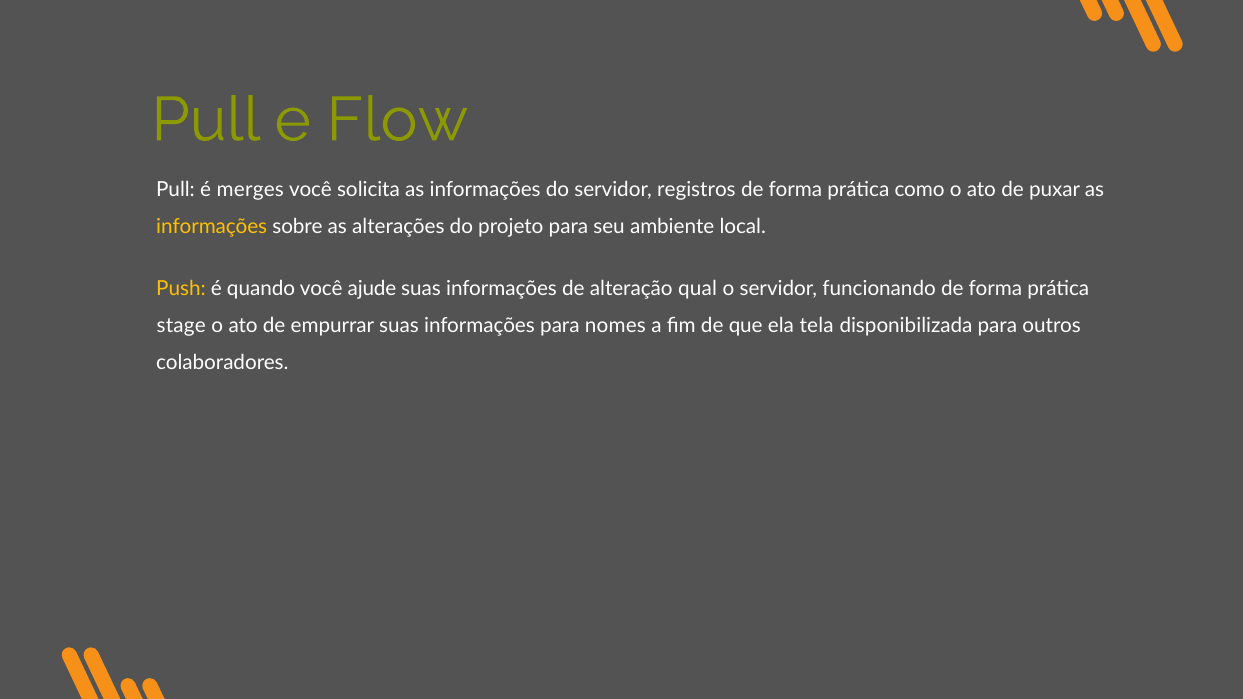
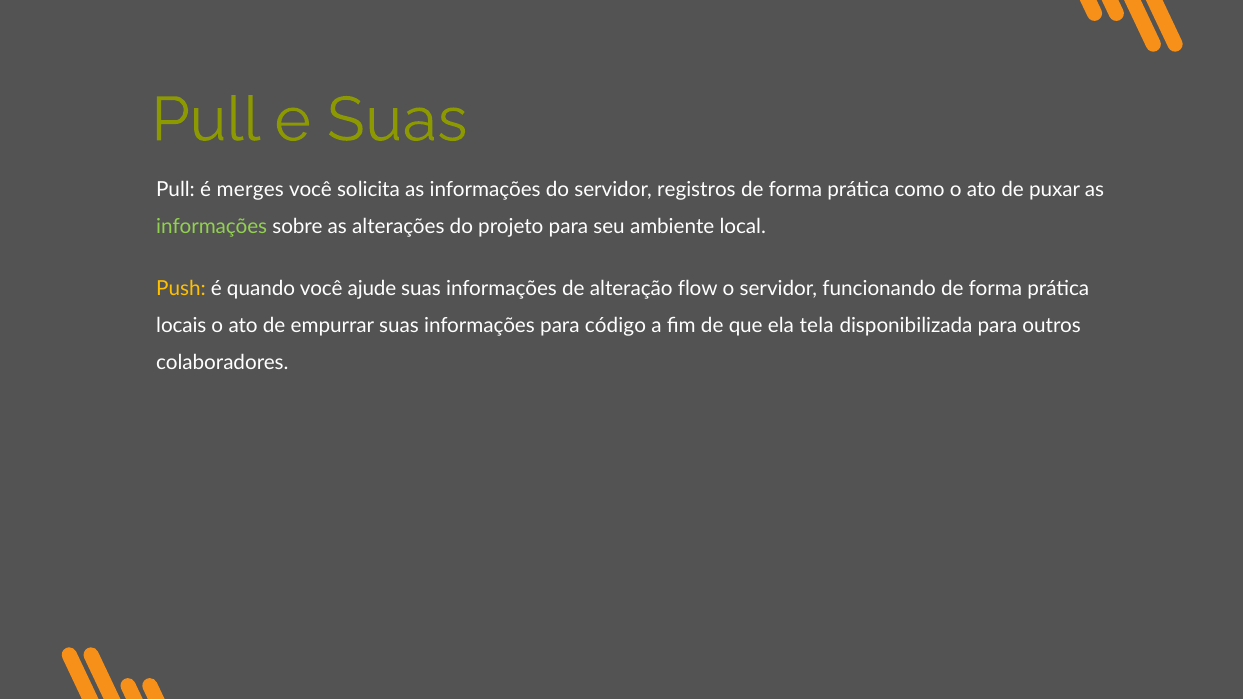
e Flow: Flow -> Suas (397, 120)
informações colour: yellow -> light green (212, 227)
qual: qual -> flow (698, 289)
stage: stage -> locais (181, 326)
nomes: nomes -> código (615, 326)
